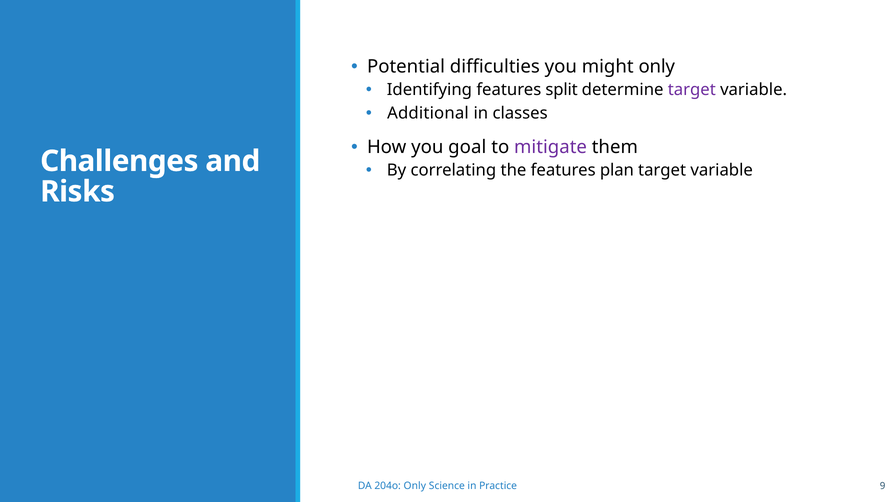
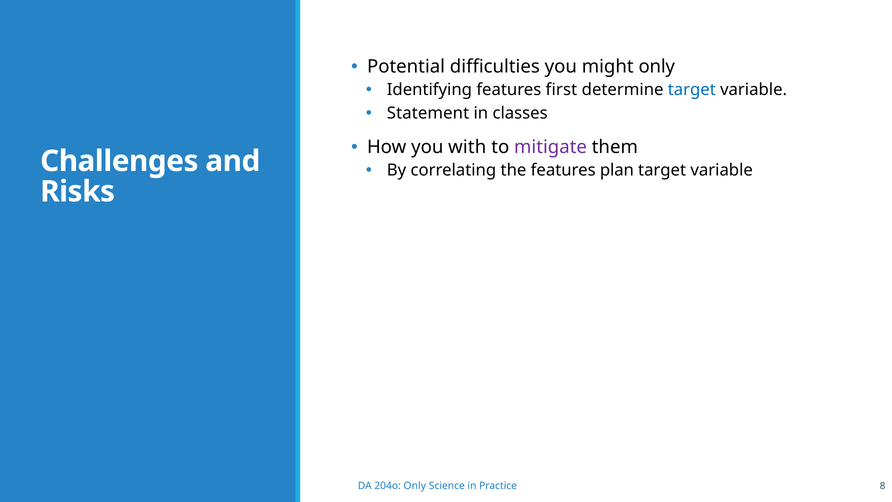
split: split -> first (561, 90)
target colour: purple -> blue (692, 90)
Additional: Additional -> Statement (428, 113)
goal: goal -> with (467, 147)
9: 9 -> 8 (883, 486)
